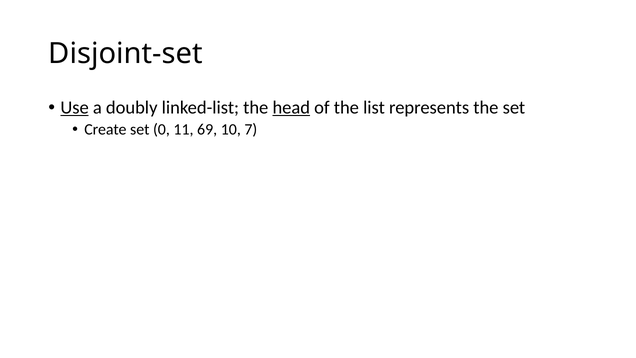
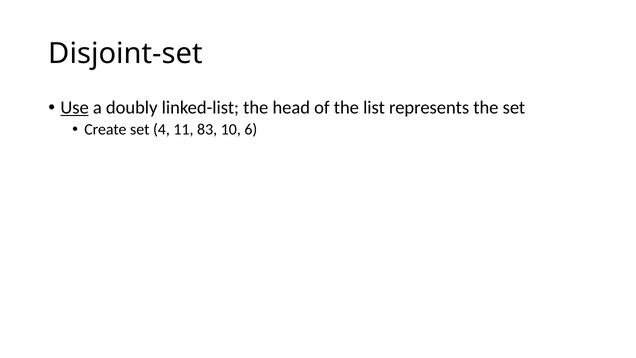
head underline: present -> none (291, 108)
0: 0 -> 4 (161, 129)
69: 69 -> 83 (207, 129)
7: 7 -> 6 (251, 129)
